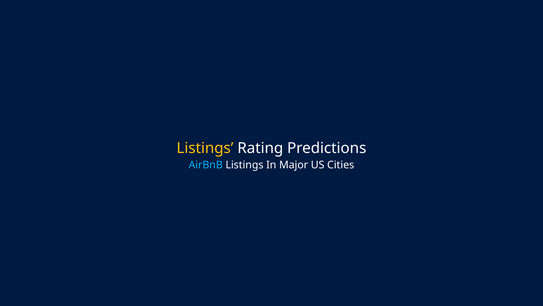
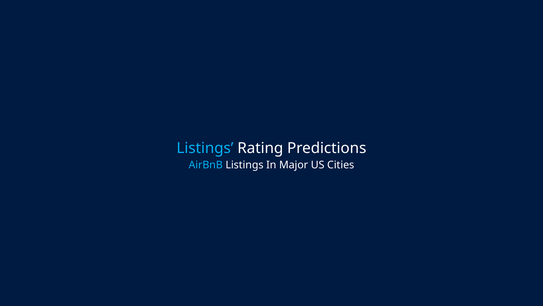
Listings colour: yellow -> light blue (205, 148)
